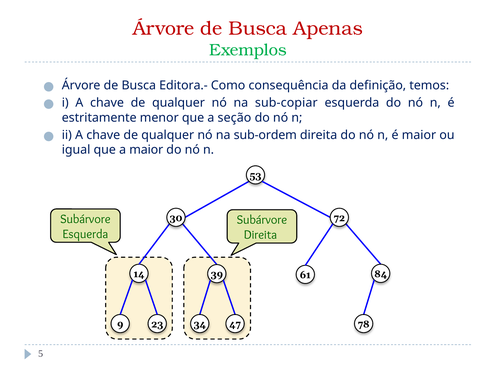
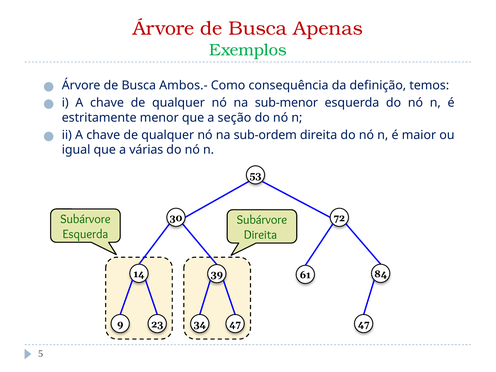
Editora.-: Editora.- -> Ambos.- (183, 85)
sub-copiar: sub-copiar -> sub-menor (286, 103)
a maior: maior -> várias (146, 150)
9 78: 78 -> 47 (364, 324)
